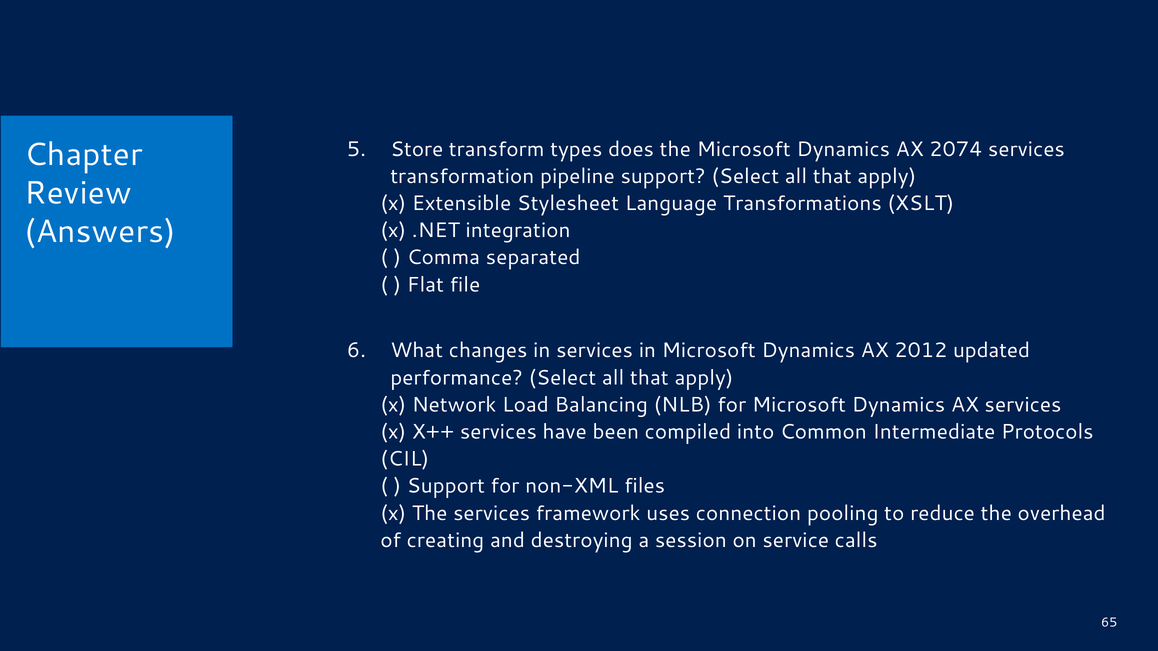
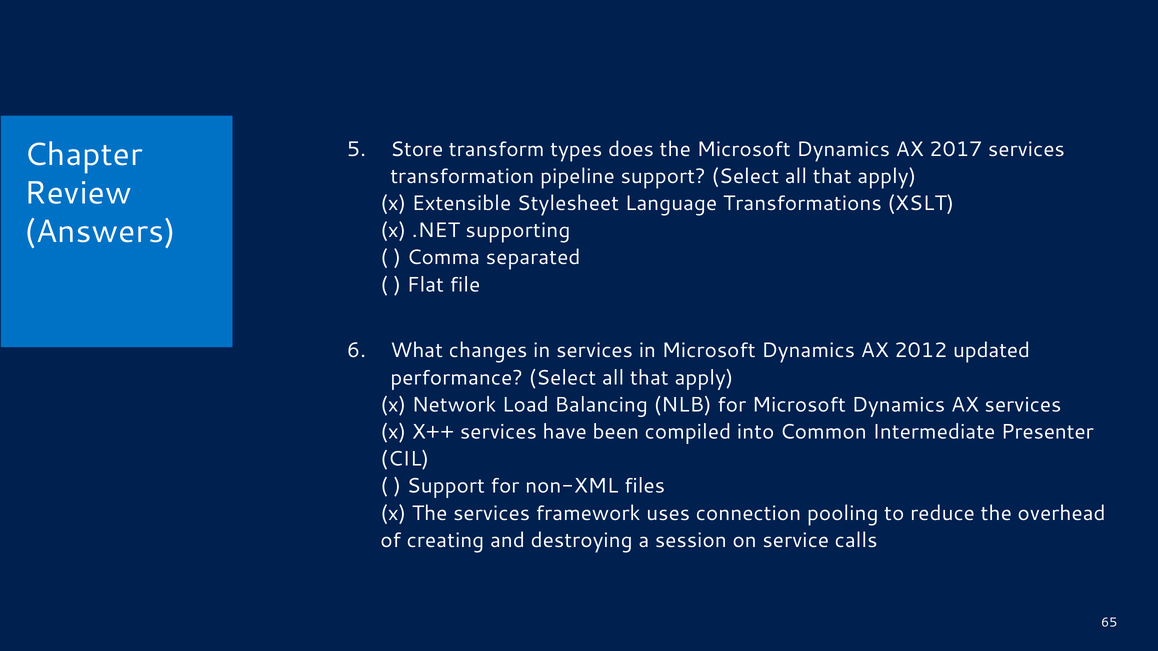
2074: 2074 -> 2017 (956, 149)
integration: integration -> supporting (518, 231)
Protocols: Protocols -> Presenter (1047, 432)
